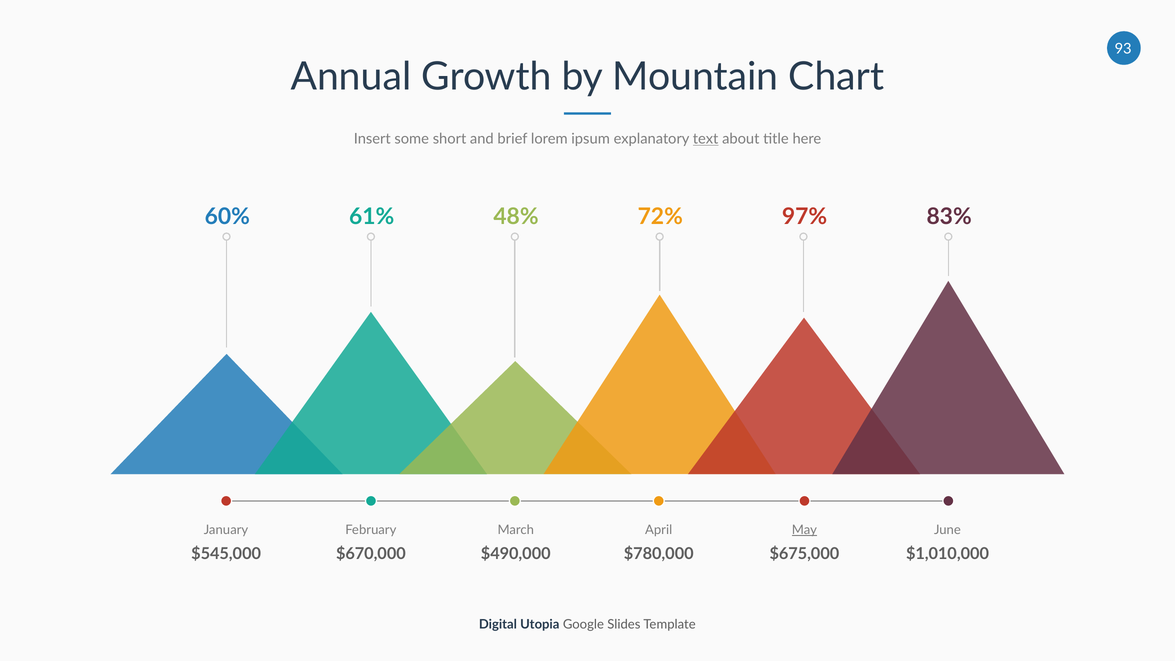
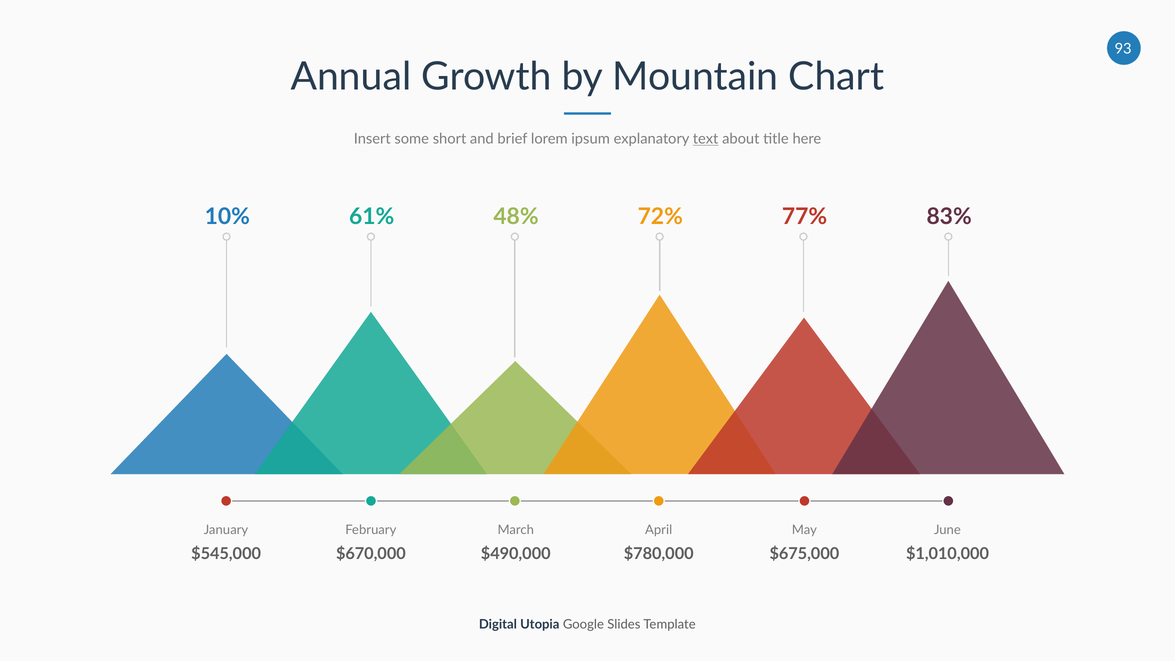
60%: 60% -> 10% (227, 217)
97%: 97% -> 77% (805, 217)
May underline: present -> none (804, 530)
